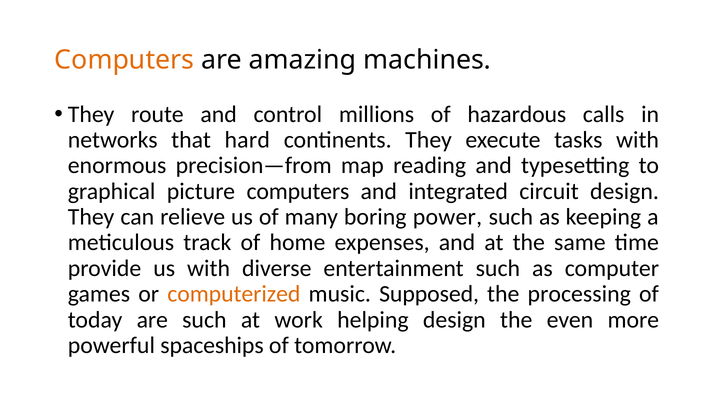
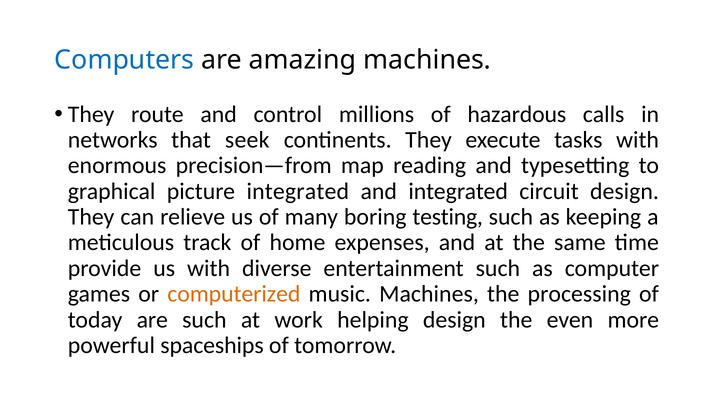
Computers colour: orange -> blue (124, 60)
hard: hard -> seek (247, 140)
picture computers: computers -> integrated (298, 192)
power: power -> testing (448, 217)
music Supposed: Supposed -> Machines (429, 294)
